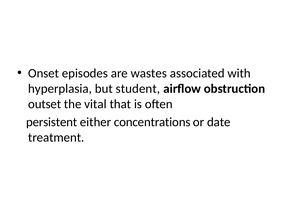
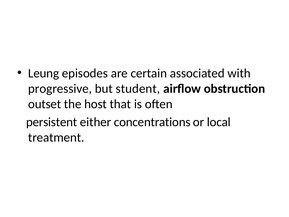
Onset: Onset -> Leung (44, 73)
wastes: wastes -> certain (149, 73)
hyperplasia: hyperplasia -> progressive (60, 89)
vital: vital -> host (96, 104)
date: date -> local (219, 122)
